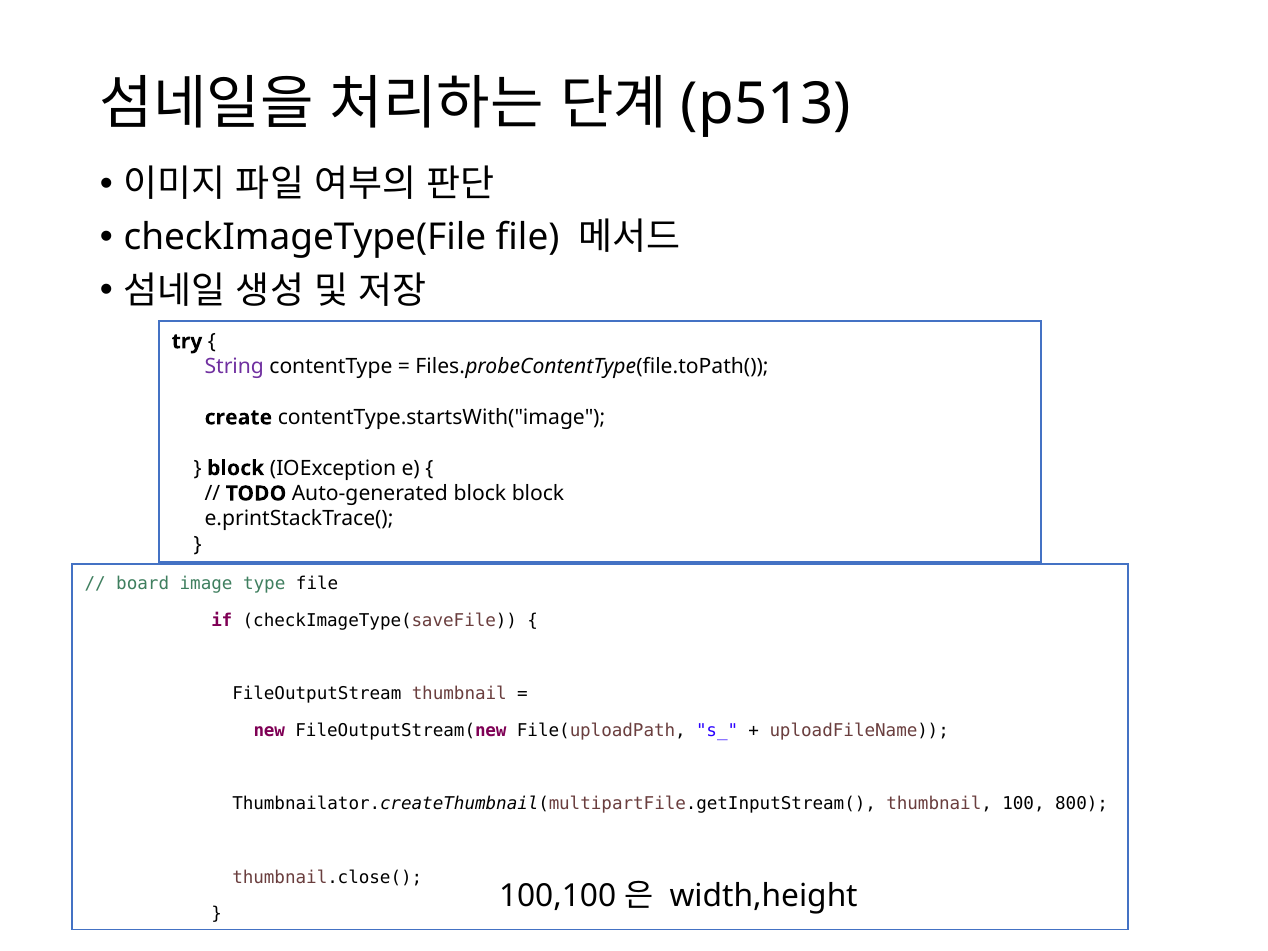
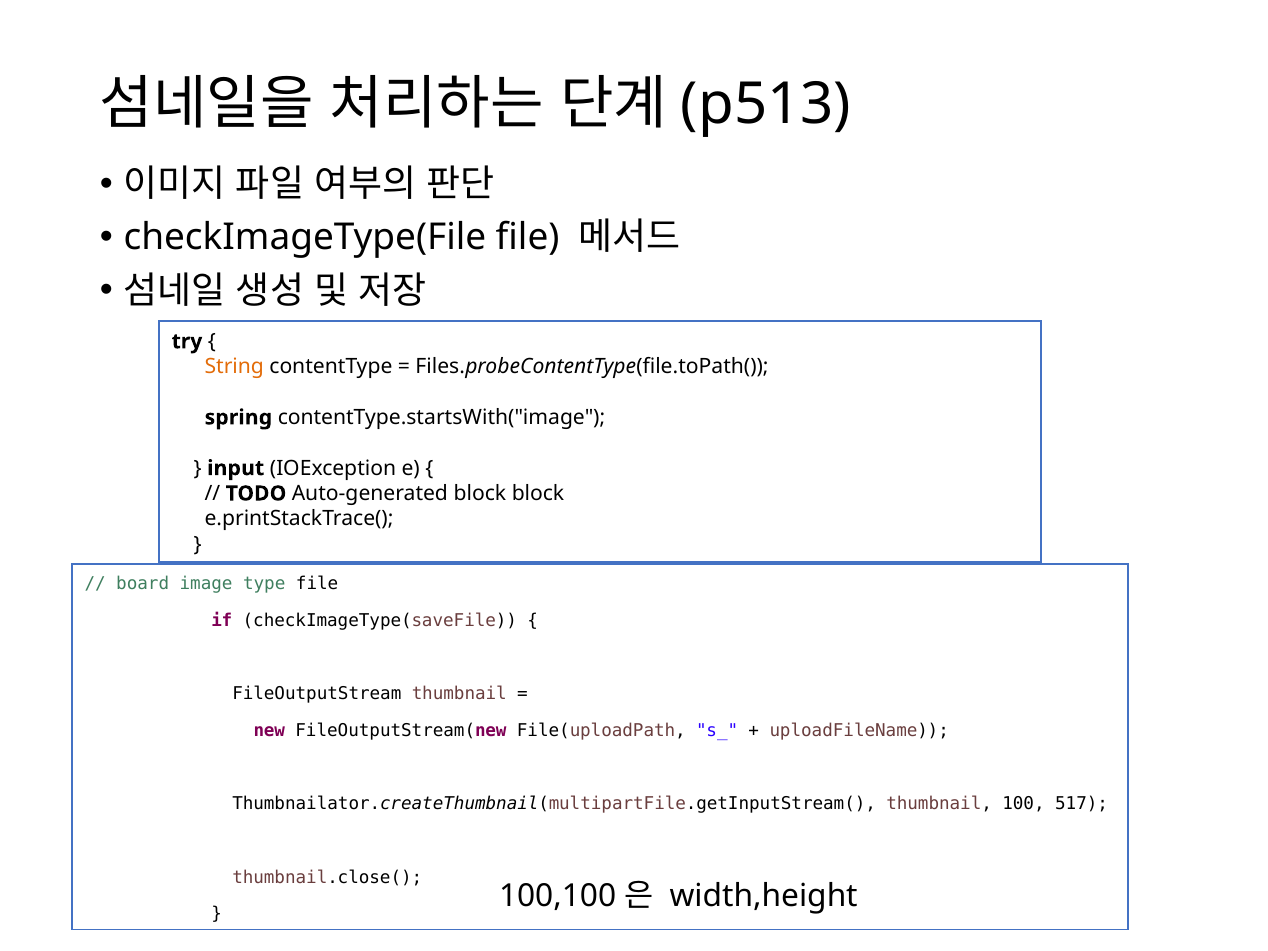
String colour: purple -> orange (234, 367)
create: create -> spring (238, 417)
block: block -> input (236, 468)
800: 800 -> 517 (1082, 804)
